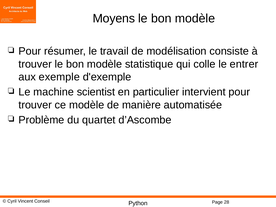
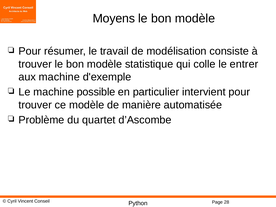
aux exemple: exemple -> machine (59, 77)
scientist: scientist -> possible (96, 92)
